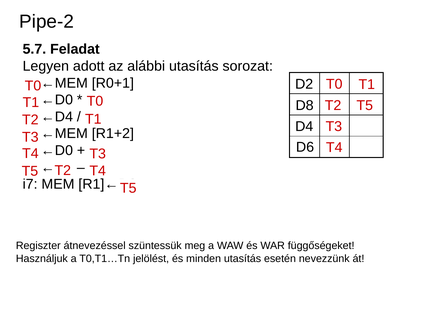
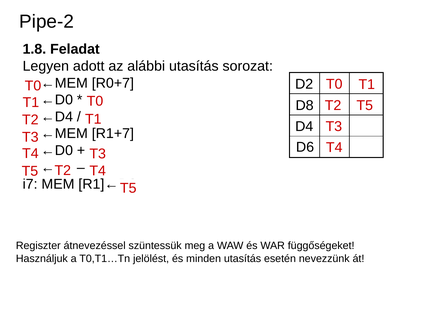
5.7: 5.7 -> 1.8 (34, 49)
R0+1: R0+1 -> R0+7 (113, 83)
R1+2: R1+2 -> R1+7 (113, 133)
